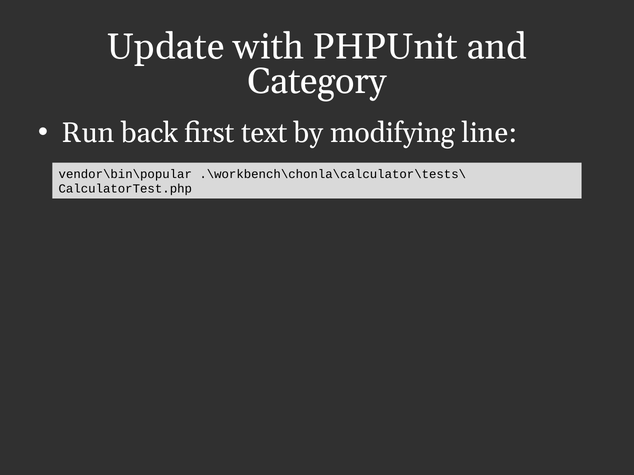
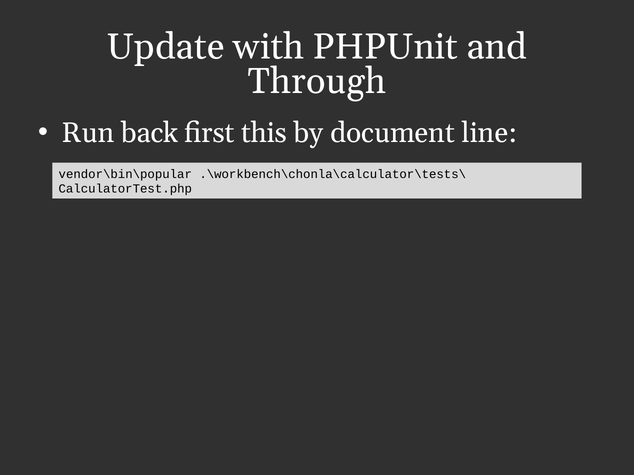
Category: Category -> Through (317, 81)
text: text -> this (264, 133)
modifying: modifying -> document (392, 133)
